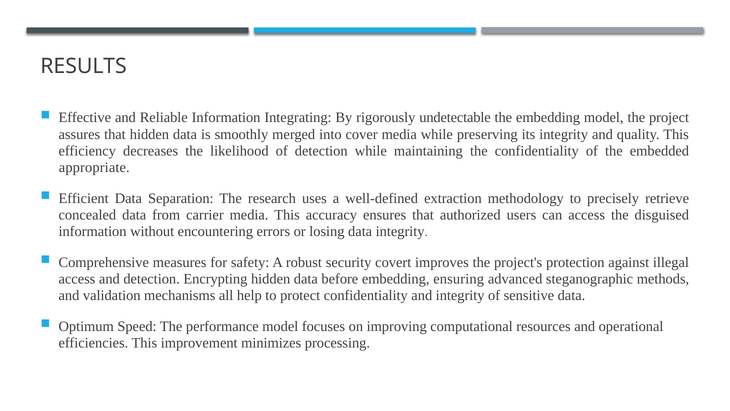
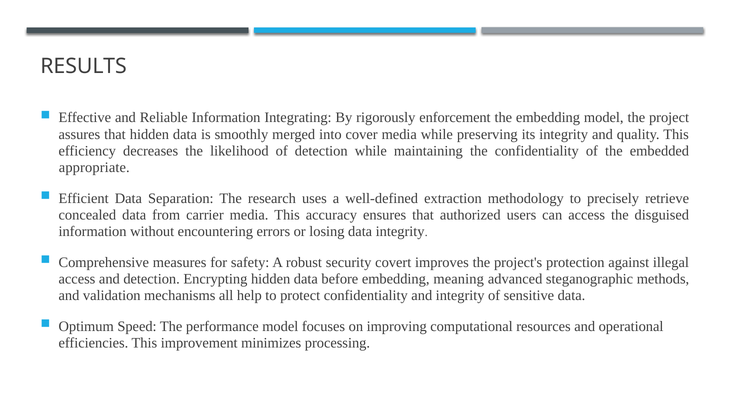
undetectable: undetectable -> enforcement (455, 117)
ensuring: ensuring -> meaning (459, 279)
